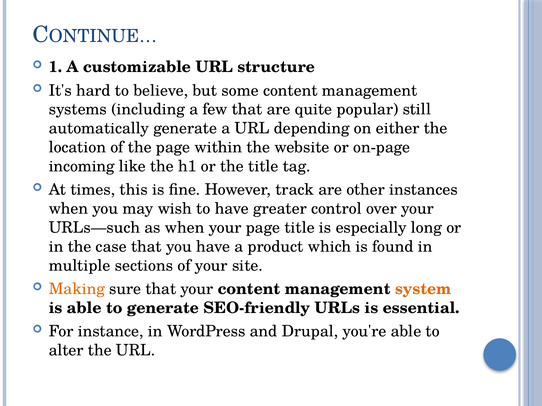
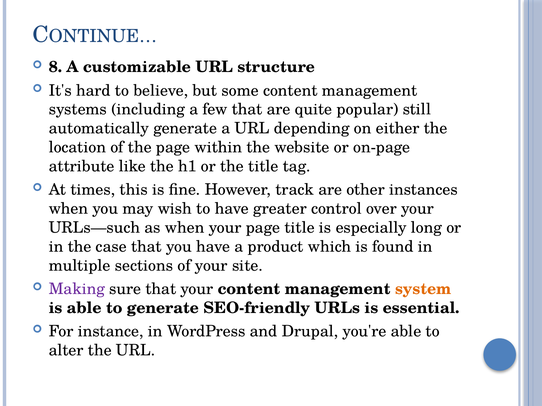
1: 1 -> 8 (55, 67)
incoming: incoming -> attribute (82, 166)
Making colour: orange -> purple (77, 289)
